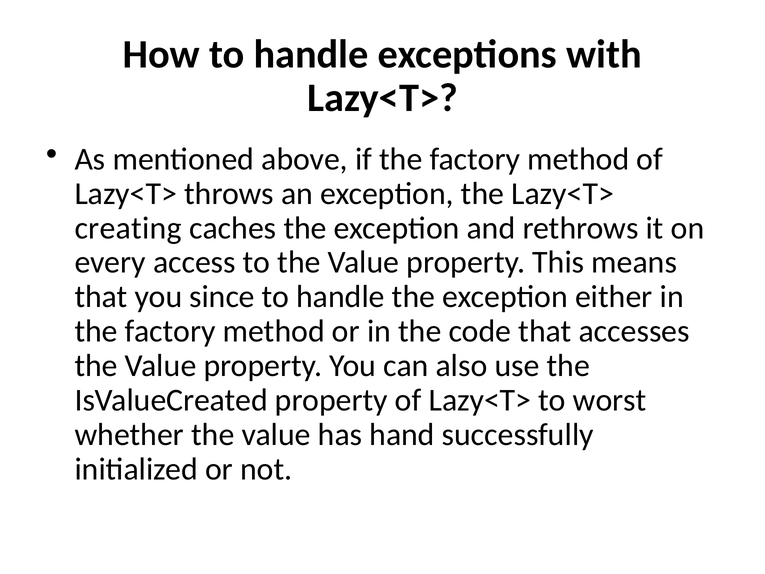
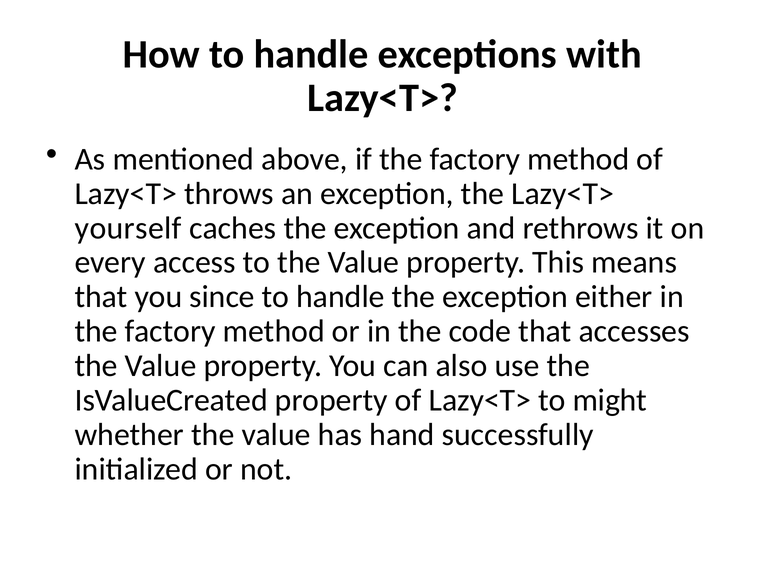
creating: creating -> yourself (128, 228)
worst: worst -> might (610, 400)
